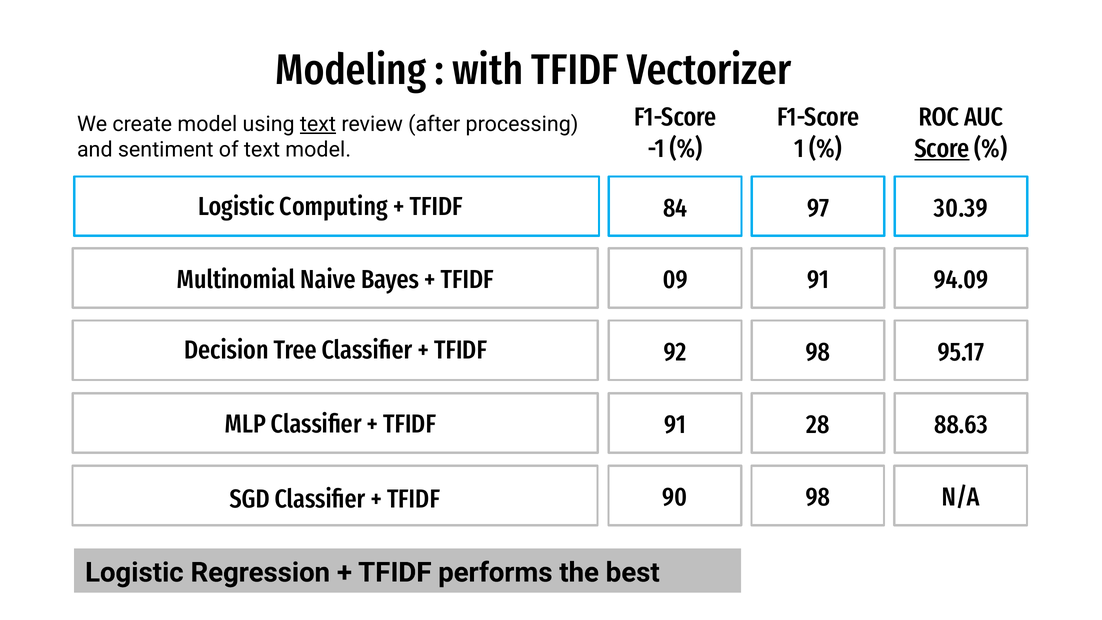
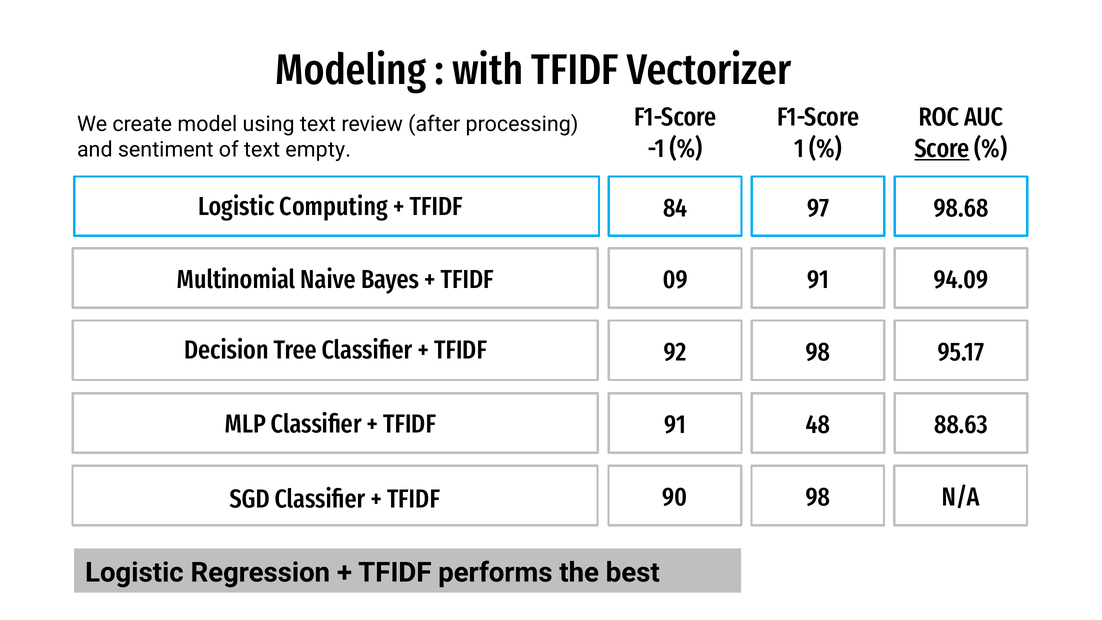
text underline: present -> none (318, 124)
text model: model -> empty (318, 150)
30.39: 30.39 -> 98.68 (961, 208)
28: 28 -> 48 (818, 425)
